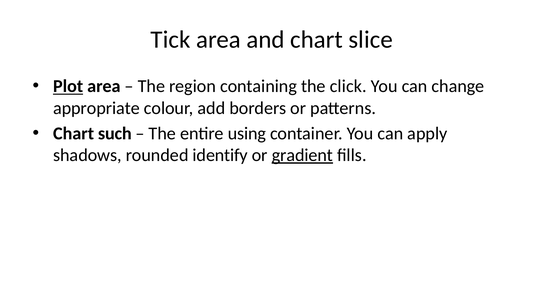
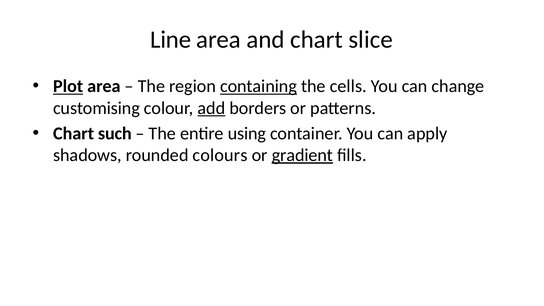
Tick: Tick -> Line (171, 39)
containing underline: none -> present (259, 86)
click: click -> cells (348, 86)
appropriate: appropriate -> customising (96, 108)
add underline: none -> present (211, 108)
identify: identify -> colours (220, 155)
